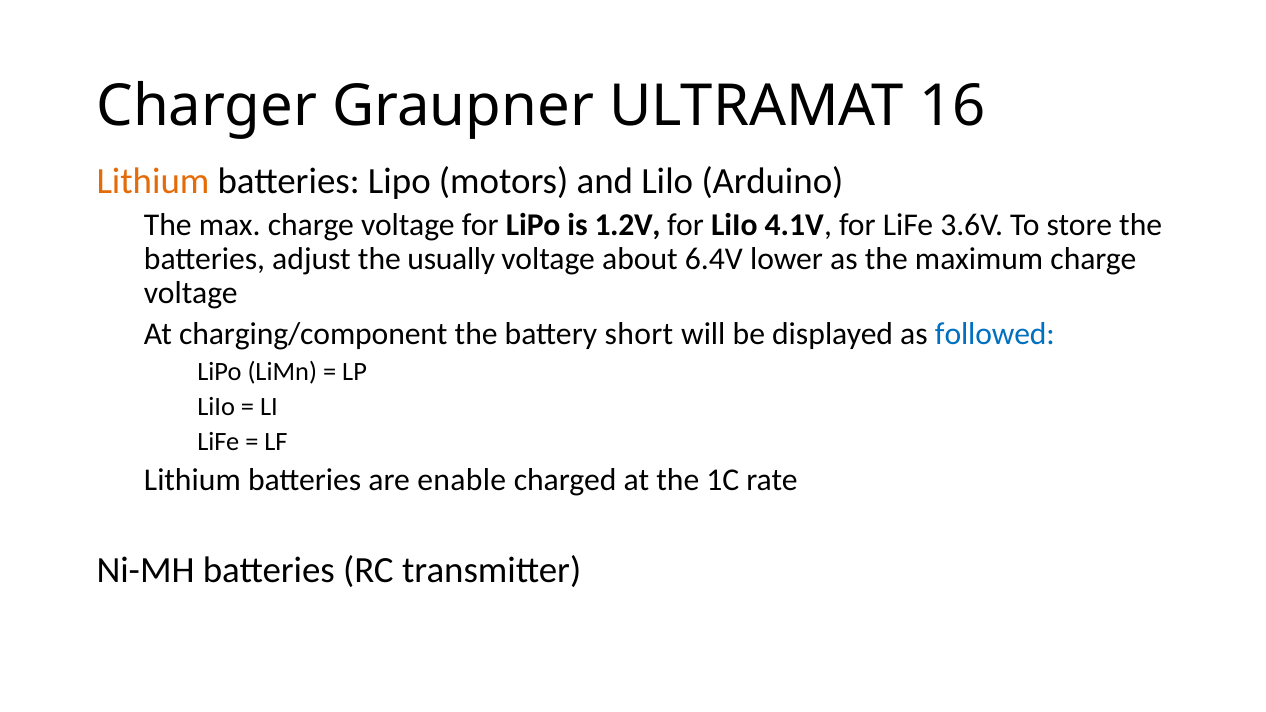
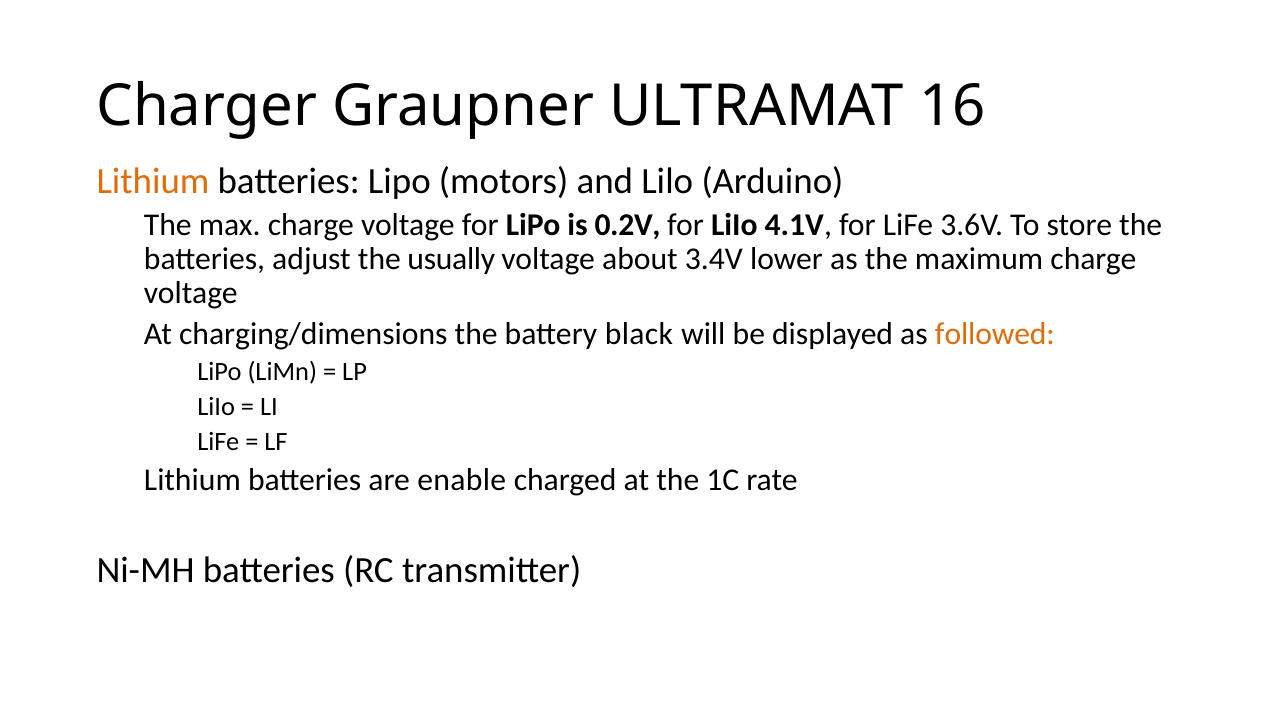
1.2V: 1.2V -> 0.2V (628, 225)
6.4V: 6.4V -> 3.4V (714, 259)
charging/component: charging/component -> charging/dimensions (313, 334)
short: short -> black (639, 334)
followed colour: blue -> orange (995, 334)
